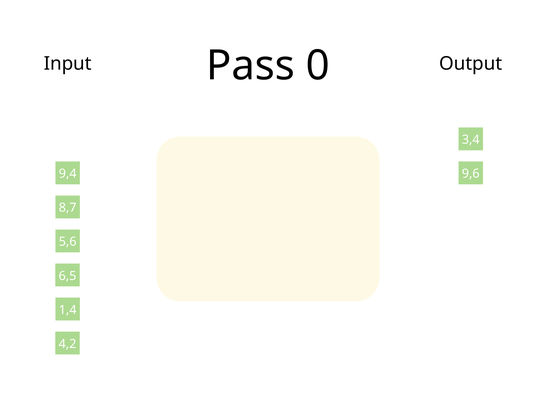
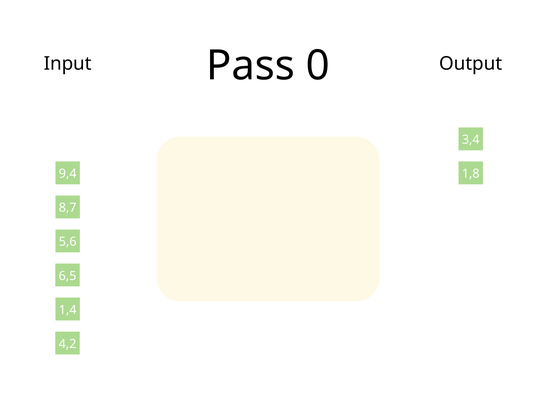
9,6: 9,6 -> 1,8 (471, 174)
